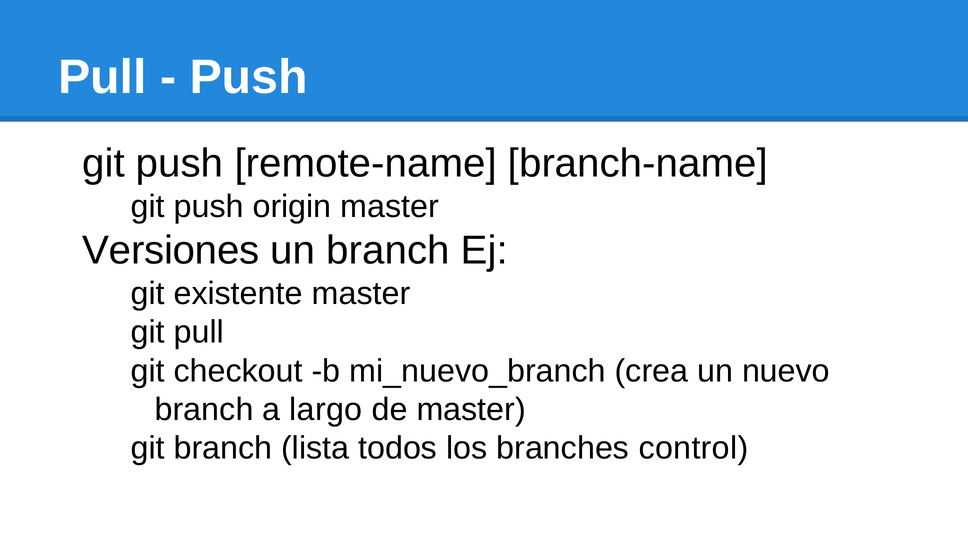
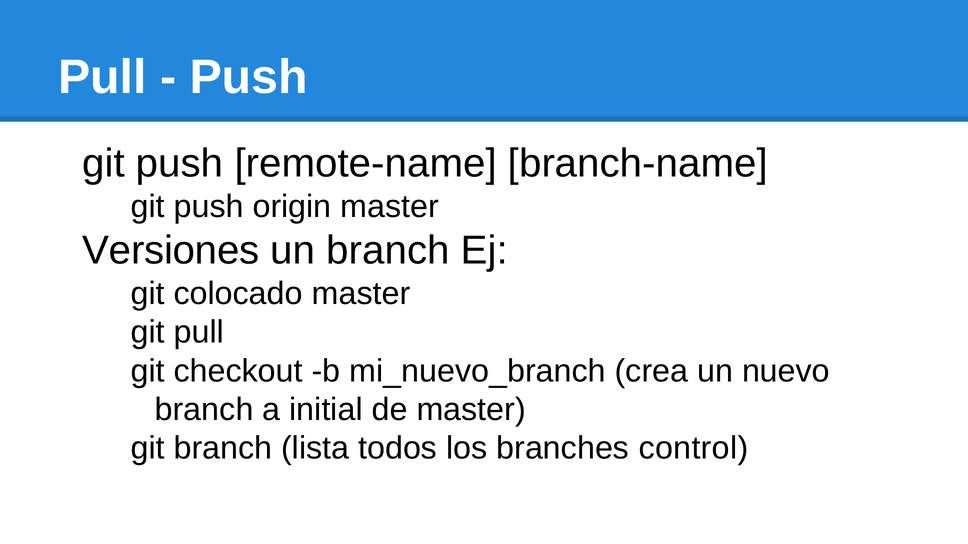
existente: existente -> colocado (238, 294)
largo: largo -> initial (326, 410)
